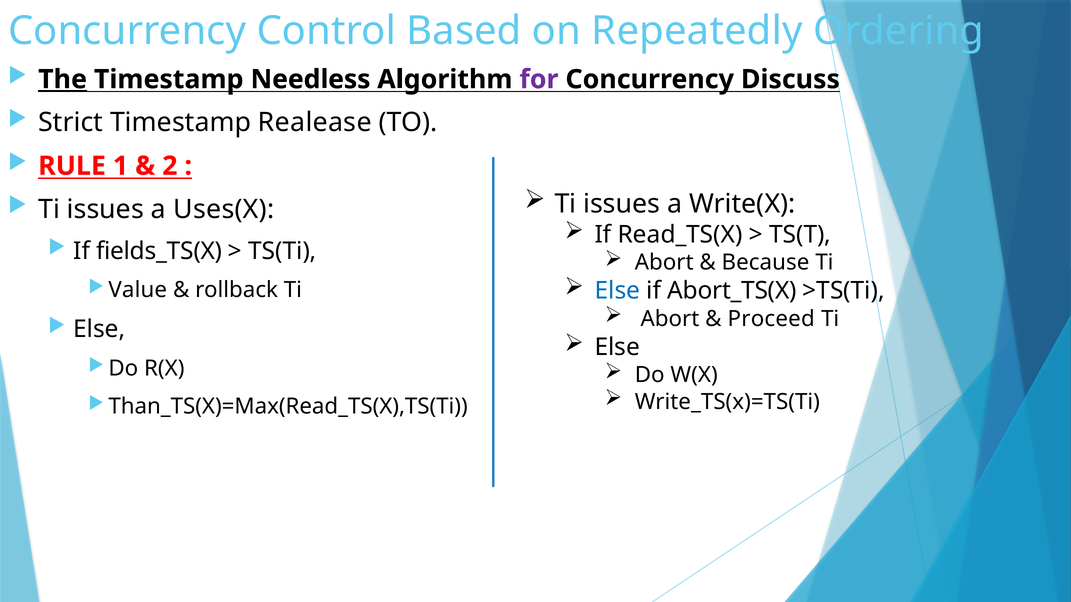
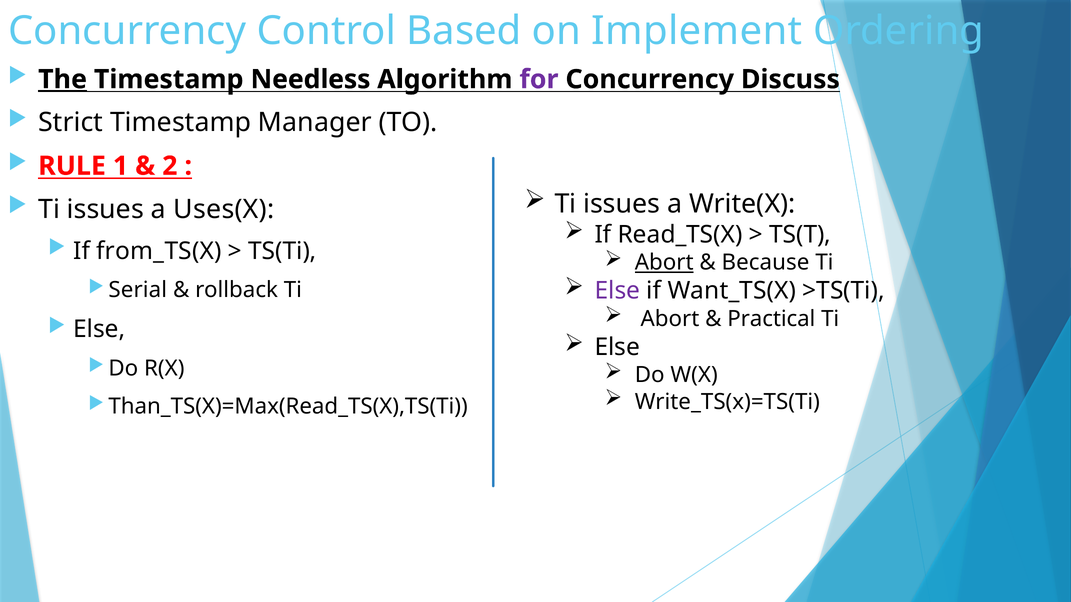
Repeatedly: Repeatedly -> Implement (697, 31)
Realease: Realease -> Manager (315, 123)
fields_TS(X: fields_TS(X -> from_TS(X (159, 251)
Abort underline: none -> present (664, 263)
Else colour: blue -> purple (617, 291)
Abort_TS(X: Abort_TS(X -> Want_TS(X (732, 291)
Value: Value -> Serial (138, 290)
Proceed: Proceed -> Practical (771, 319)
